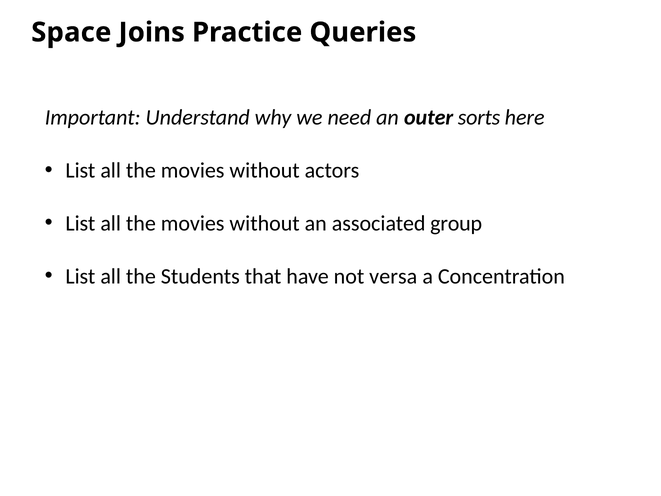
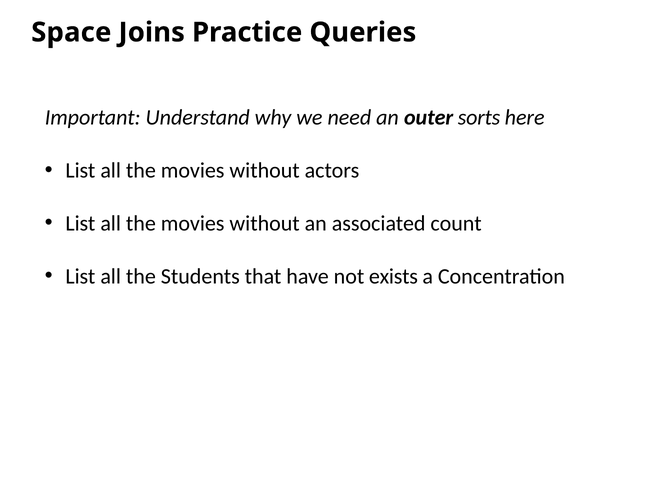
group: group -> count (456, 223)
versa: versa -> exists (393, 276)
